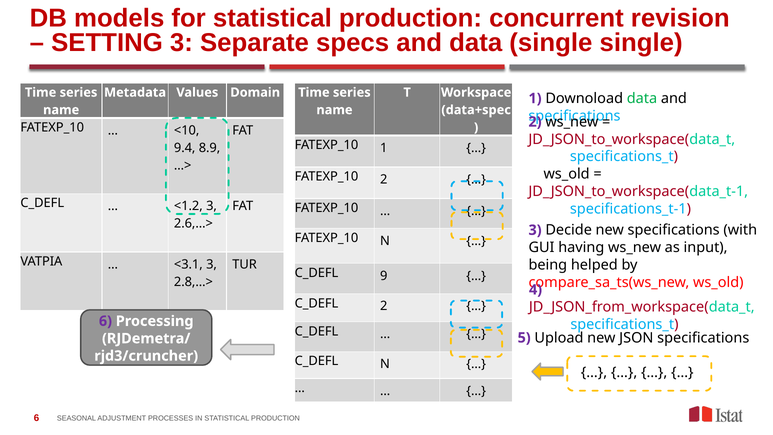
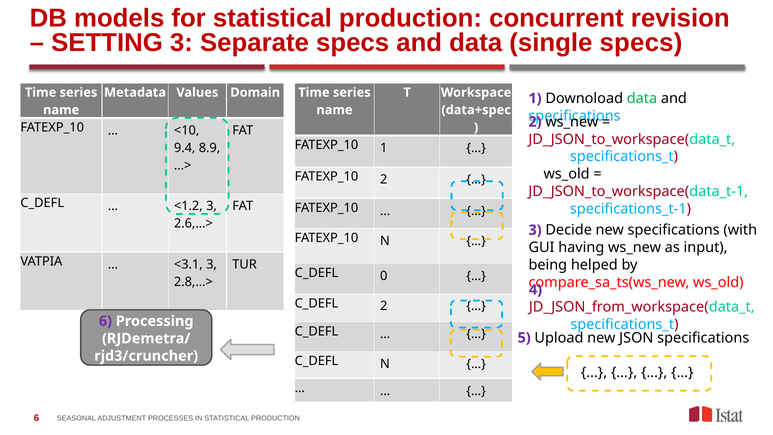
single single: single -> specs (641, 43)
9: 9 -> 0 (384, 276)
